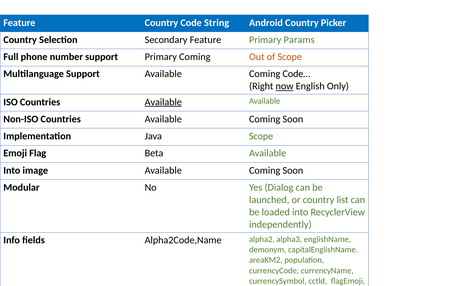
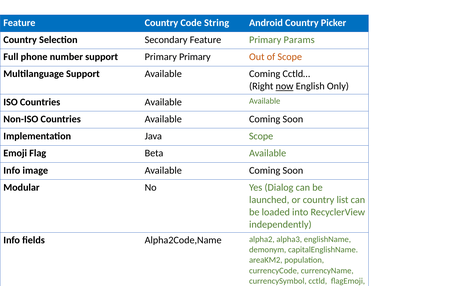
Primary Coming: Coming -> Primary (195, 57)
Code…: Code… -> Cctld… (296, 74)
Available underline: present -> none (163, 102)
Into: Into -> Info (12, 170)
